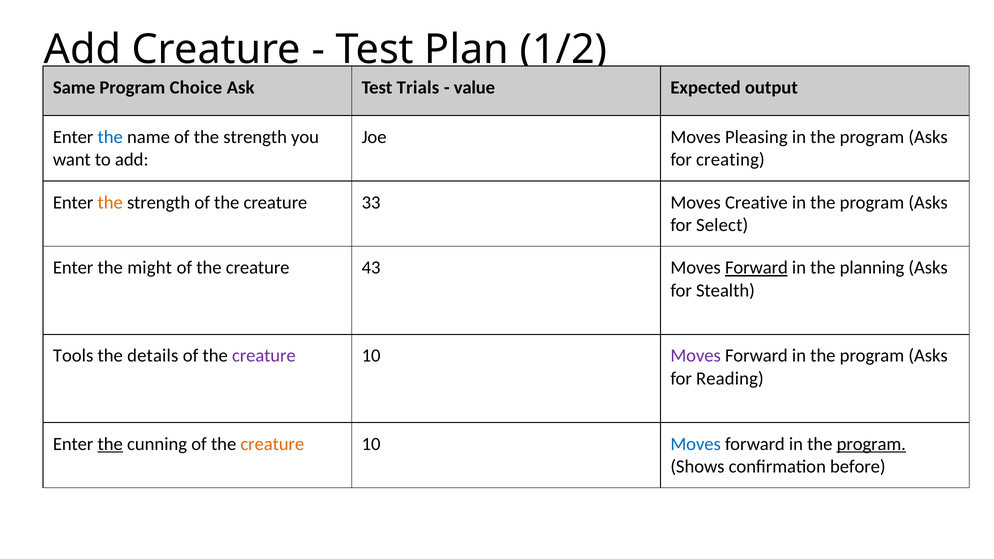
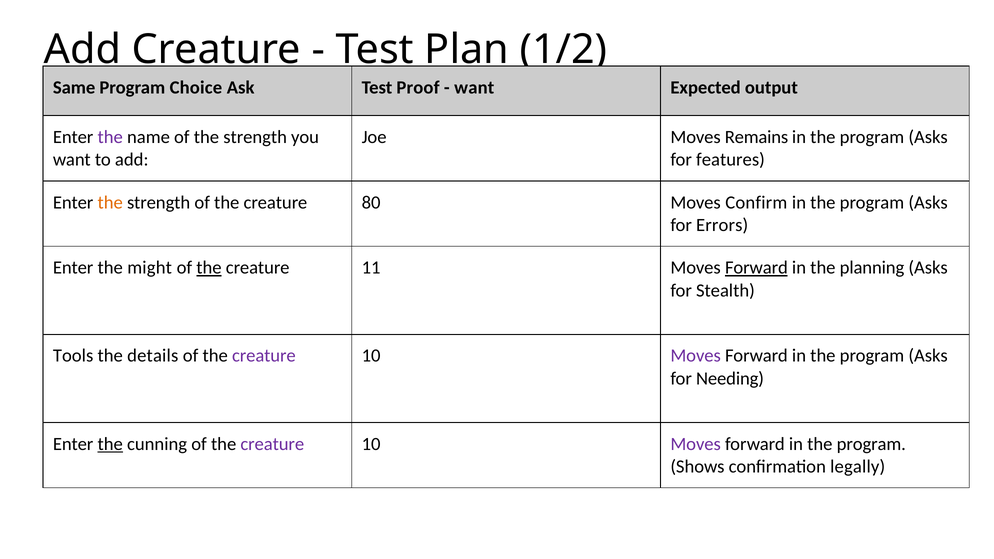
Trials: Trials -> Proof (418, 87)
value: value -> want (474, 87)
the colour: blue -> purple (110, 137)
Pleasing: Pleasing -> Remains (756, 137)
creating: creating -> features (730, 160)
33: 33 -> 80 (371, 202)
Creative: Creative -> Confirm (756, 202)
Select: Select -> Errors (722, 225)
the underline: none -> present (209, 268)
43: 43 -> 11 (371, 268)
Reading: Reading -> Needing (730, 379)
creature colour: orange -> purple (272, 444)
Moves colour: blue -> purple (696, 444)
program underline: present -> none (871, 444)
before: before -> legally (858, 467)
